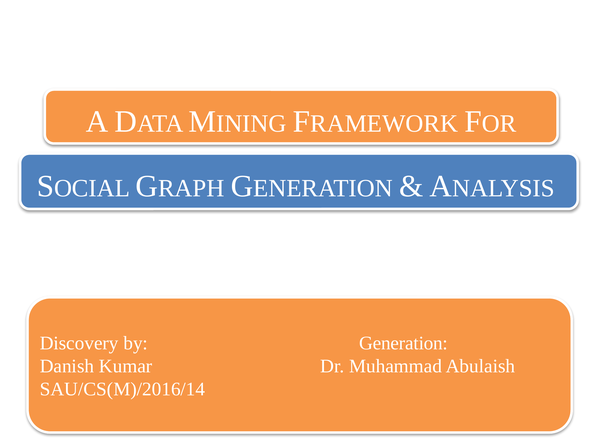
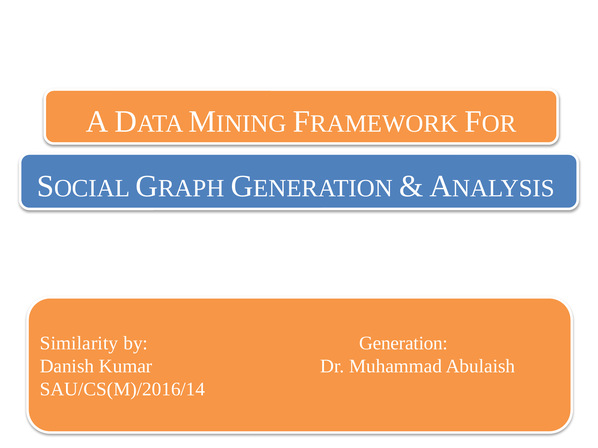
Discovery: Discovery -> Similarity (79, 344)
